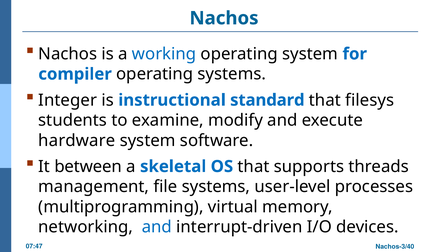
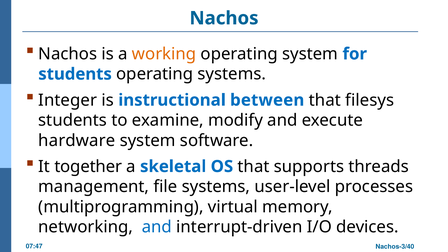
working colour: blue -> orange (164, 54)
compiler: compiler -> students (75, 74)
standard: standard -> between (267, 100)
between: between -> together (88, 167)
